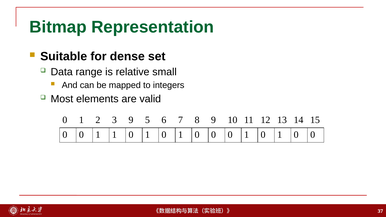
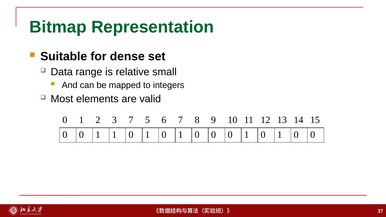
3 9: 9 -> 7 (131, 120)
